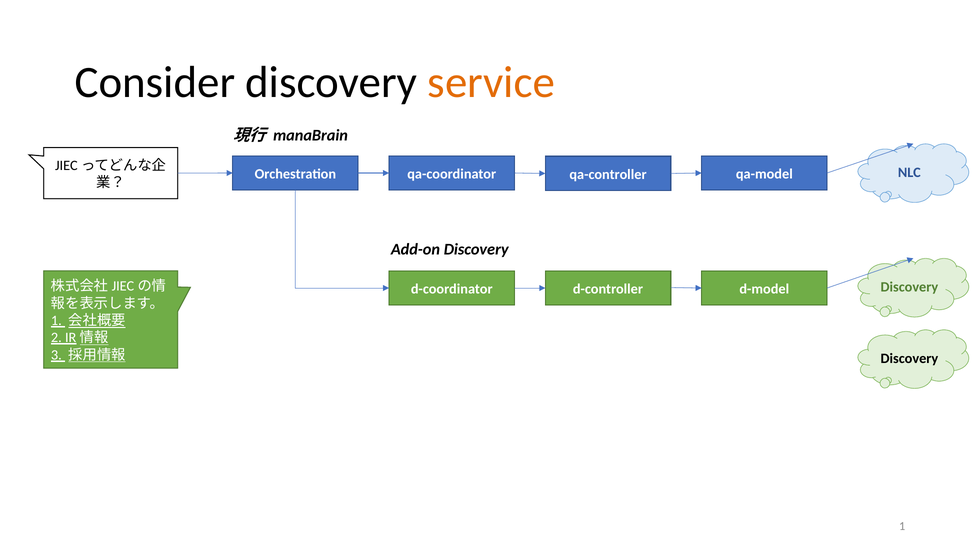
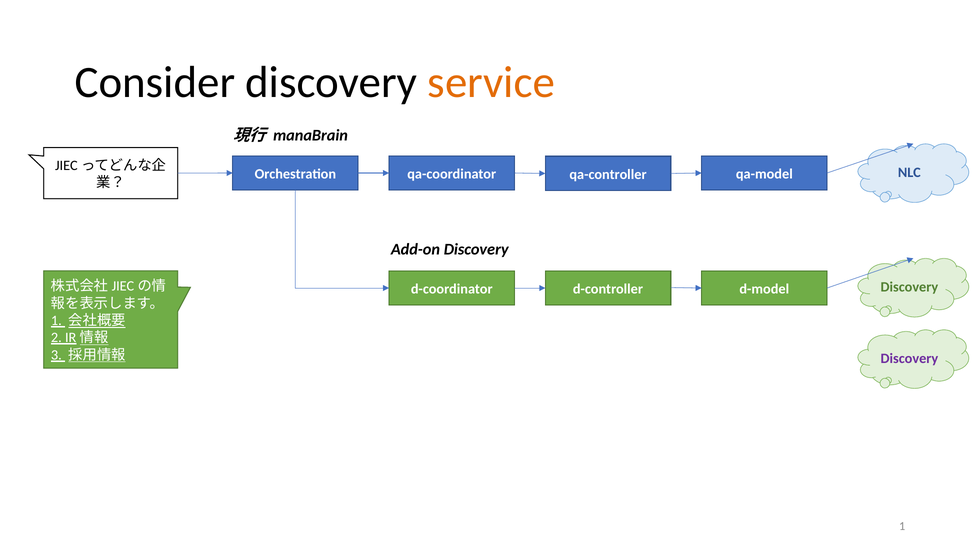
Discovery colour: black -> purple (909, 359)
